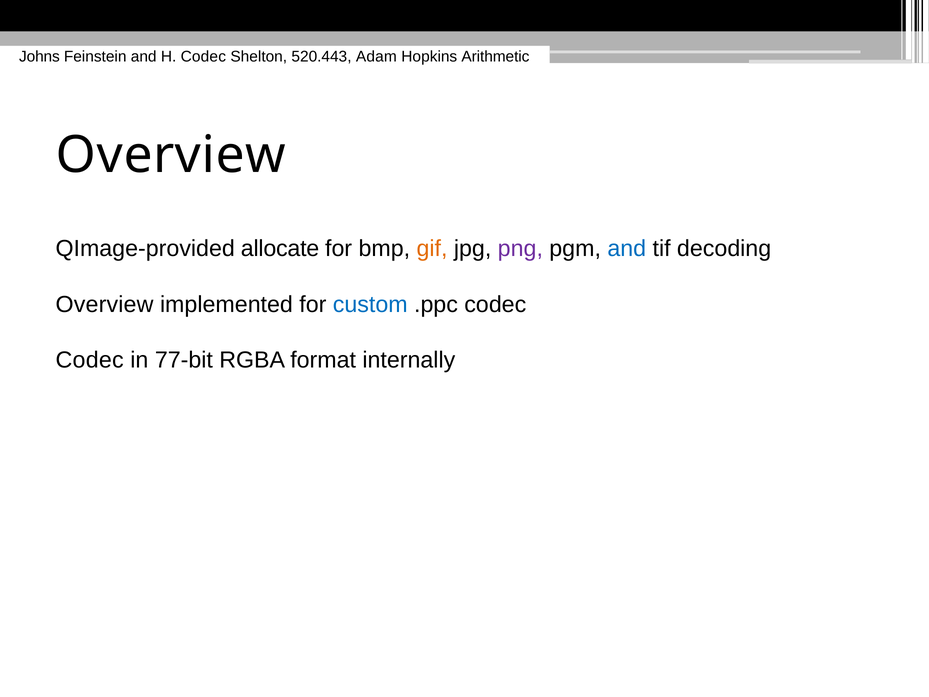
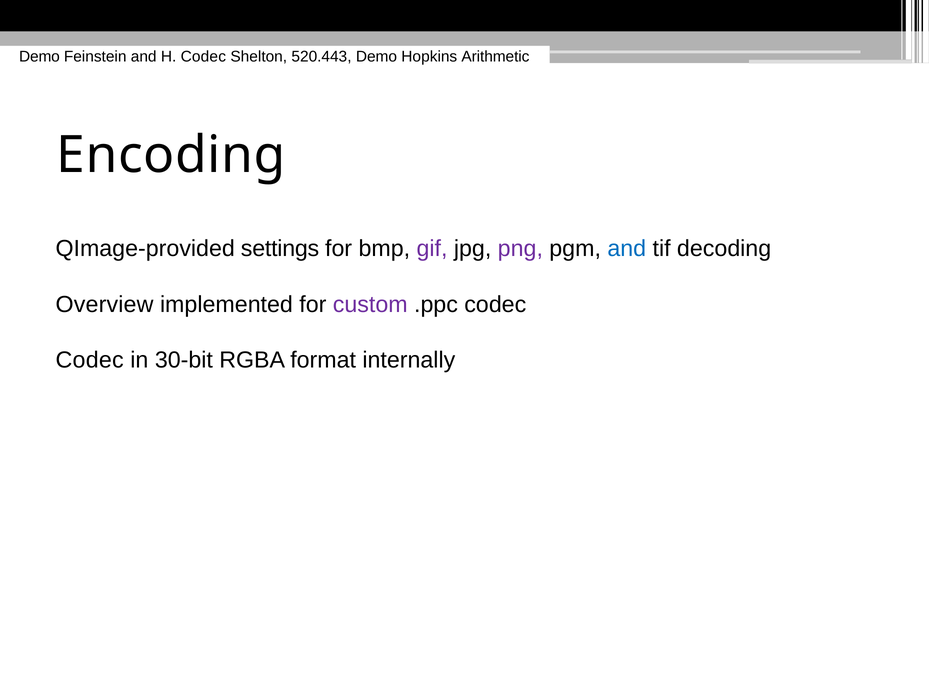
Johns: Johns -> Demo (39, 56)
520.443 Adam: Adam -> Demo (376, 56)
Overview: Overview -> Encoding (171, 155)
allocate: allocate -> settings (280, 249)
gif colour: orange -> purple (432, 249)
custom colour: blue -> purple (370, 304)
77-bit: 77-bit -> 30-bit (184, 360)
